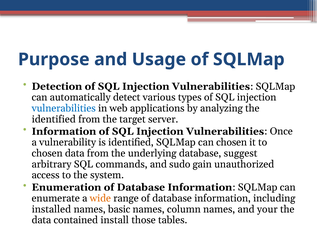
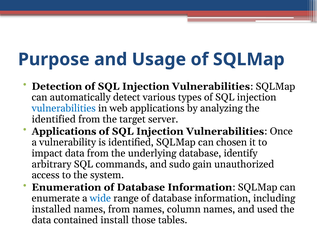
Information: Information -> Applications (64, 131)
chosen: chosen -> impact (47, 153)
suggest: suggest -> identify (241, 153)
wide colour: orange -> blue (100, 198)
names basic: basic -> from (119, 209)
your: your -> used (267, 209)
